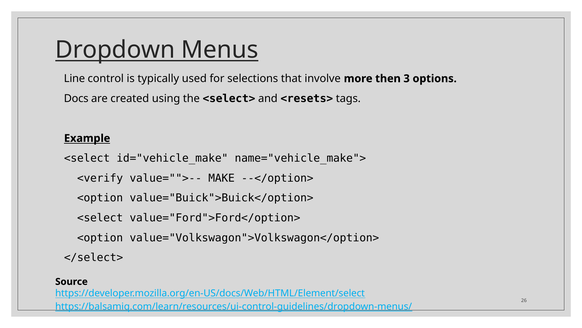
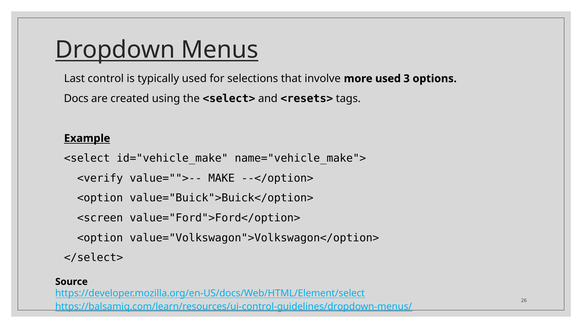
Line: Line -> Last (74, 78)
more then: then -> used (388, 78)
<select: <select -> <screen (100, 217)
